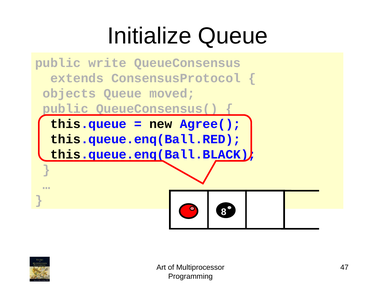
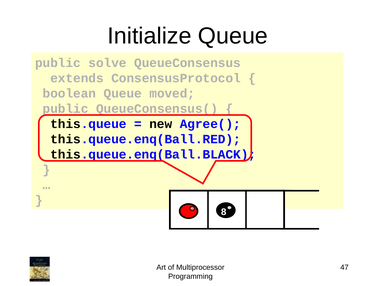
write: write -> solve (107, 63)
objects: objects -> boolean (69, 93)
